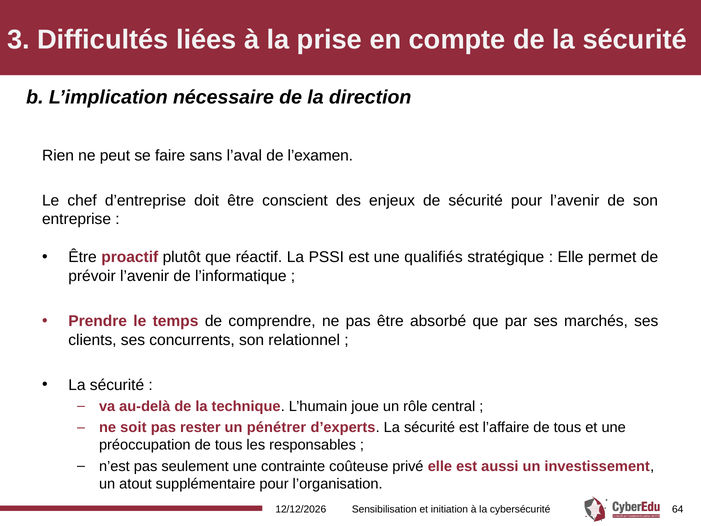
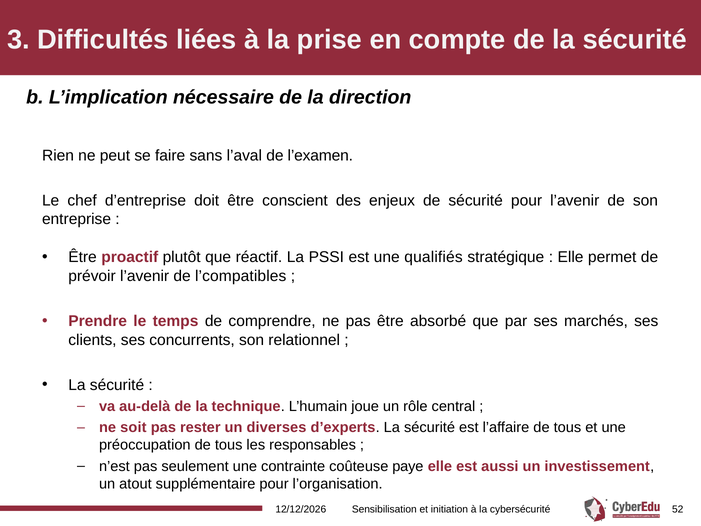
l’informatique: l’informatique -> l’compatibles (241, 276)
pénétrer: pénétrer -> diverses (276, 427)
privé: privé -> paye (408, 466)
64: 64 -> 52 (678, 509)
